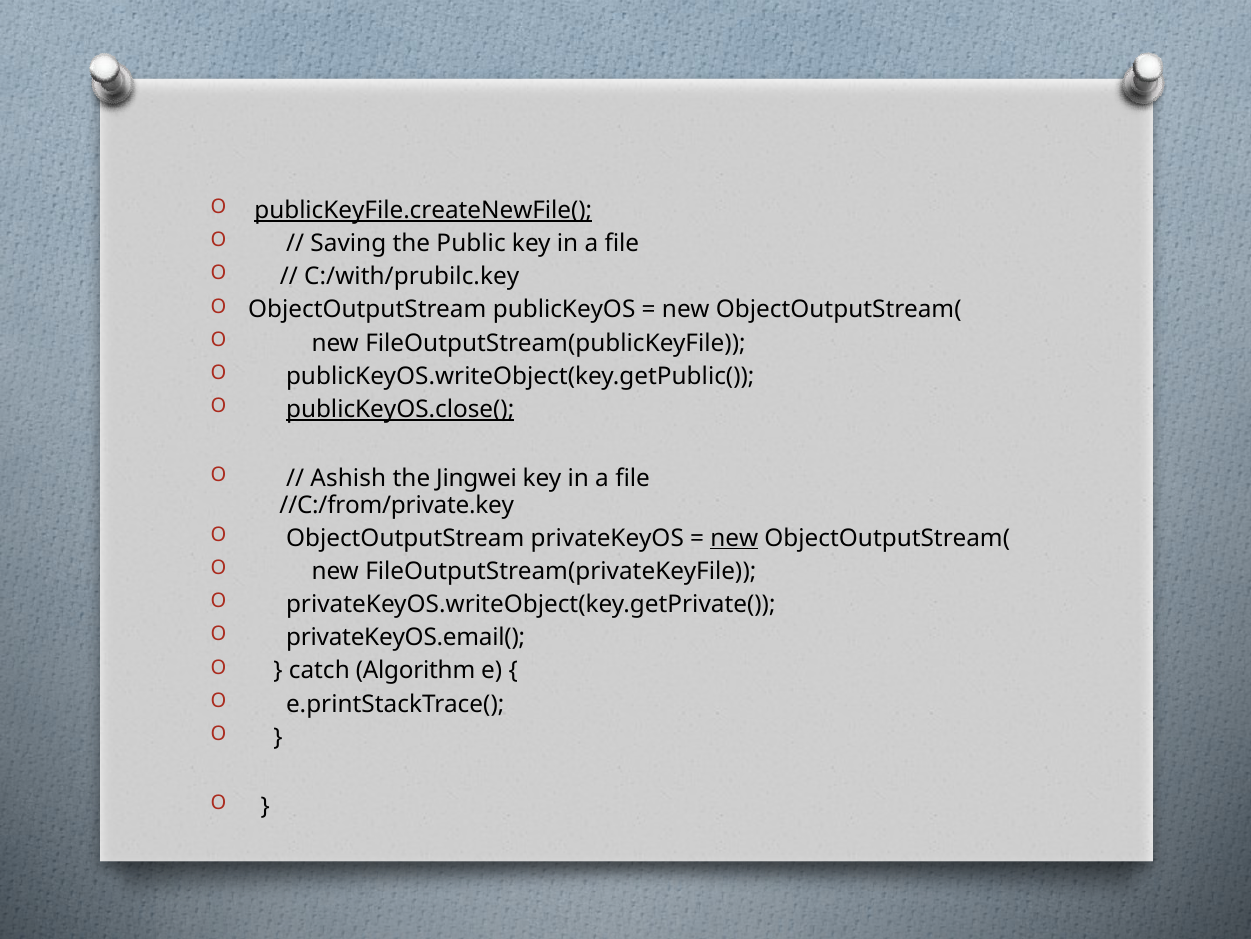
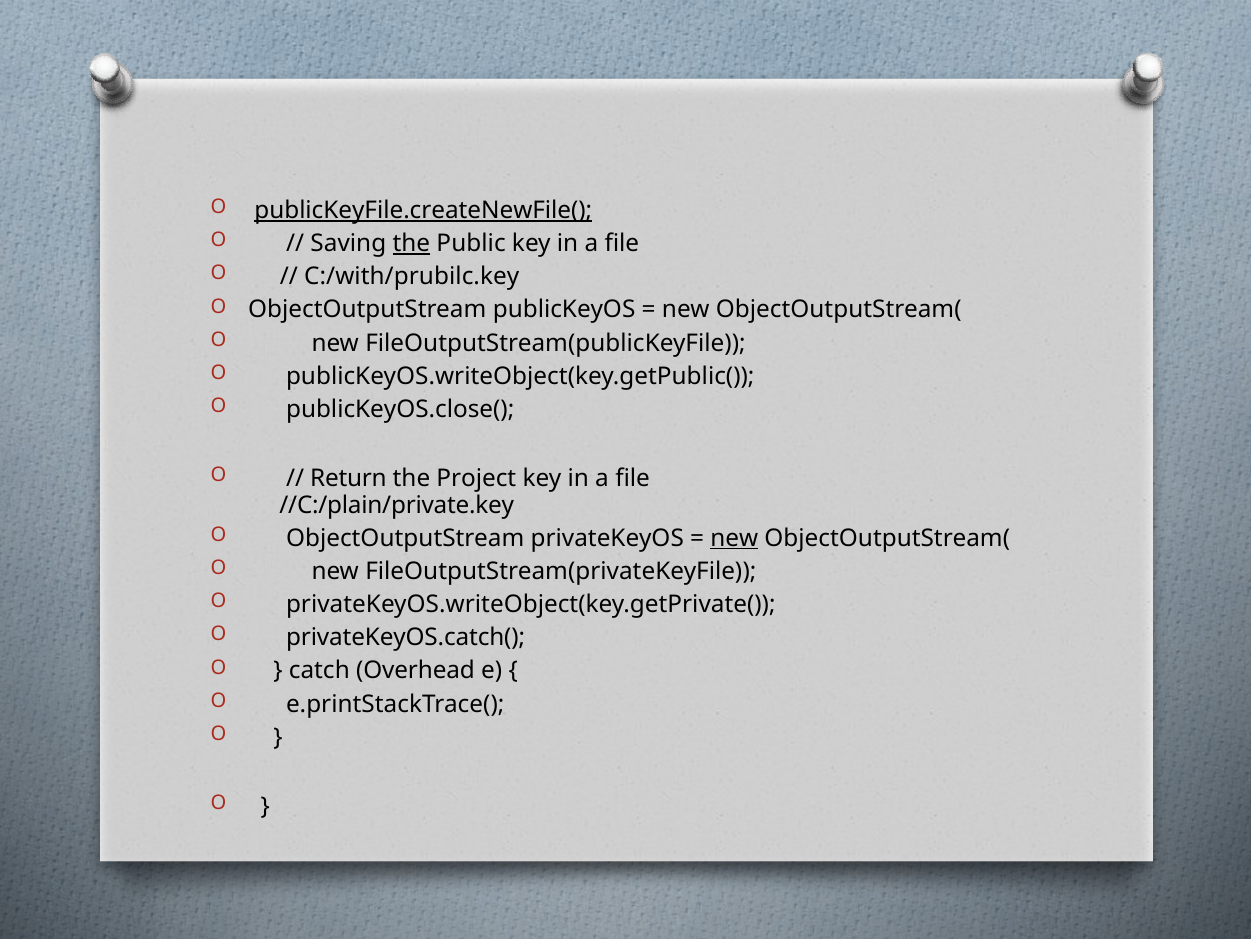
the underline: none -> present (411, 243)
publicKeyOS.close( underline: present -> none (400, 409)
Ashish: Ashish -> Return (348, 478)
Jingwei: Jingwei -> Project (476, 478)
//C:/from/private.key: //C:/from/private.key -> //C:/plain/private.key (397, 505)
privateKeyOS.email(: privateKeyOS.email( -> privateKeyOS.catch( (406, 637)
Algorithm: Algorithm -> Overhead (415, 670)
